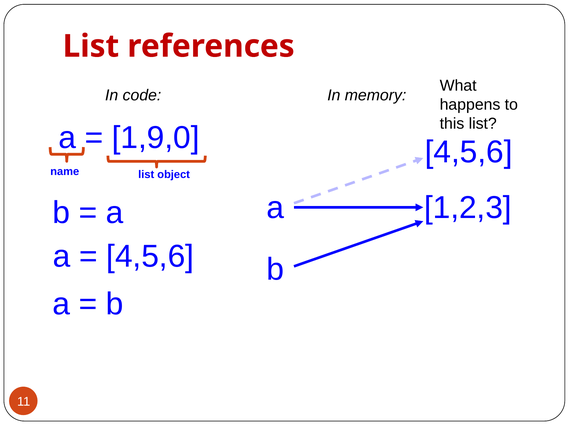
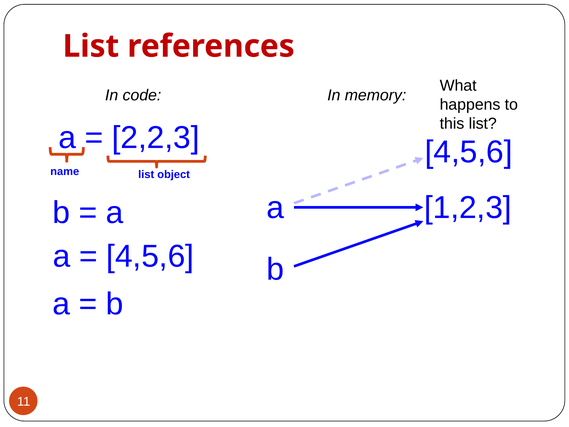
1,9,0: 1,9,0 -> 2,2,3 (156, 138)
